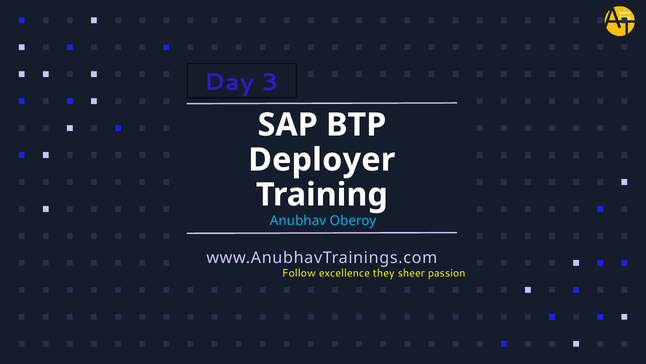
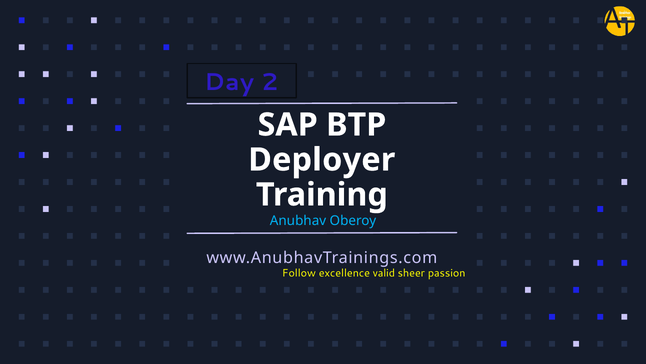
3: 3 -> 2 (270, 82)
they: they -> valid (384, 273)
